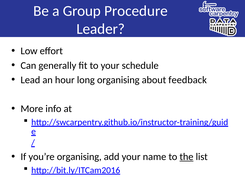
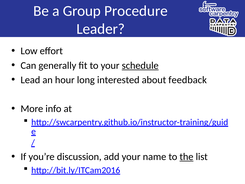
schedule underline: none -> present (140, 65)
long organising: organising -> interested (118, 80)
you’re organising: organising -> discussion (79, 157)
